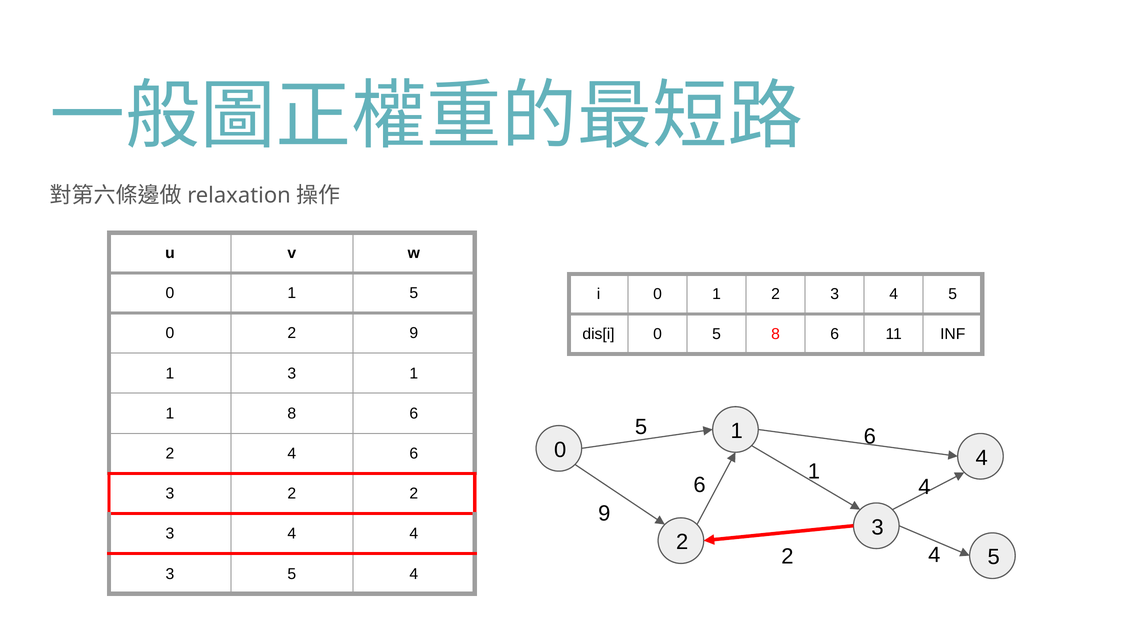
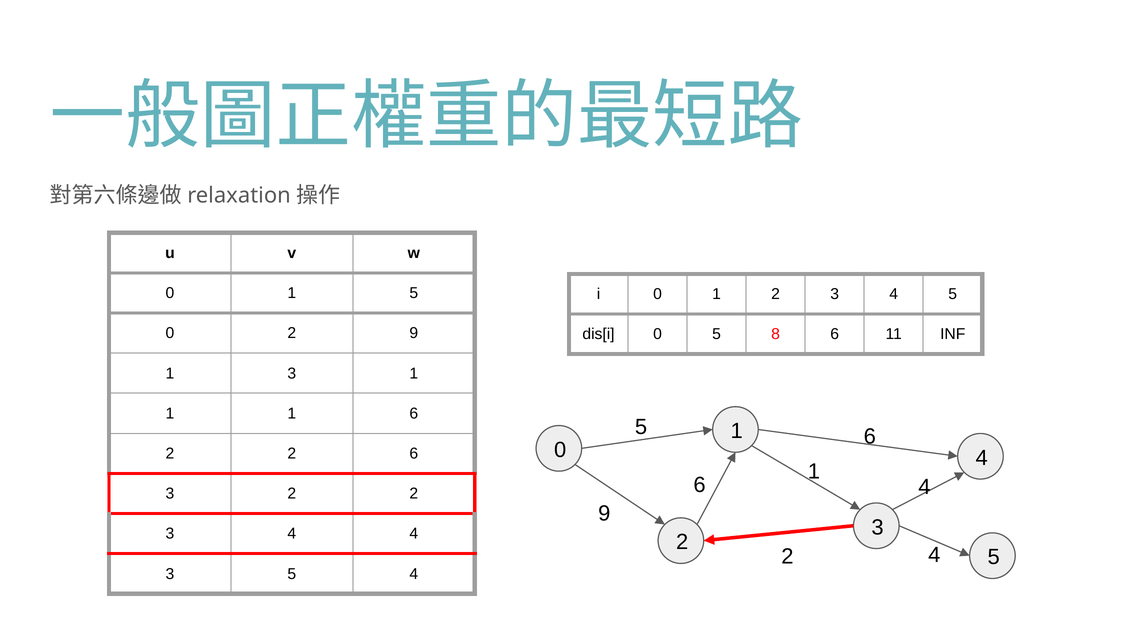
8: 8 -> 1 (292, 413)
4: 4 -> 2 (292, 453)
